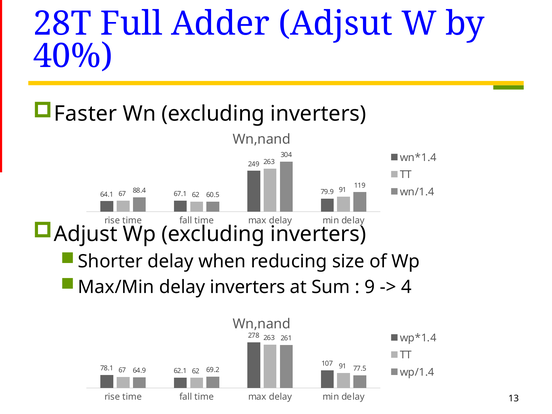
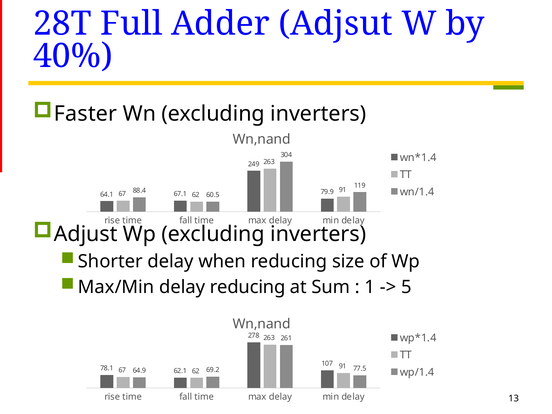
delay inverters: inverters -> reducing (248, 287)
9: 9 -> 1 (370, 287)
4: 4 -> 5 (406, 287)
